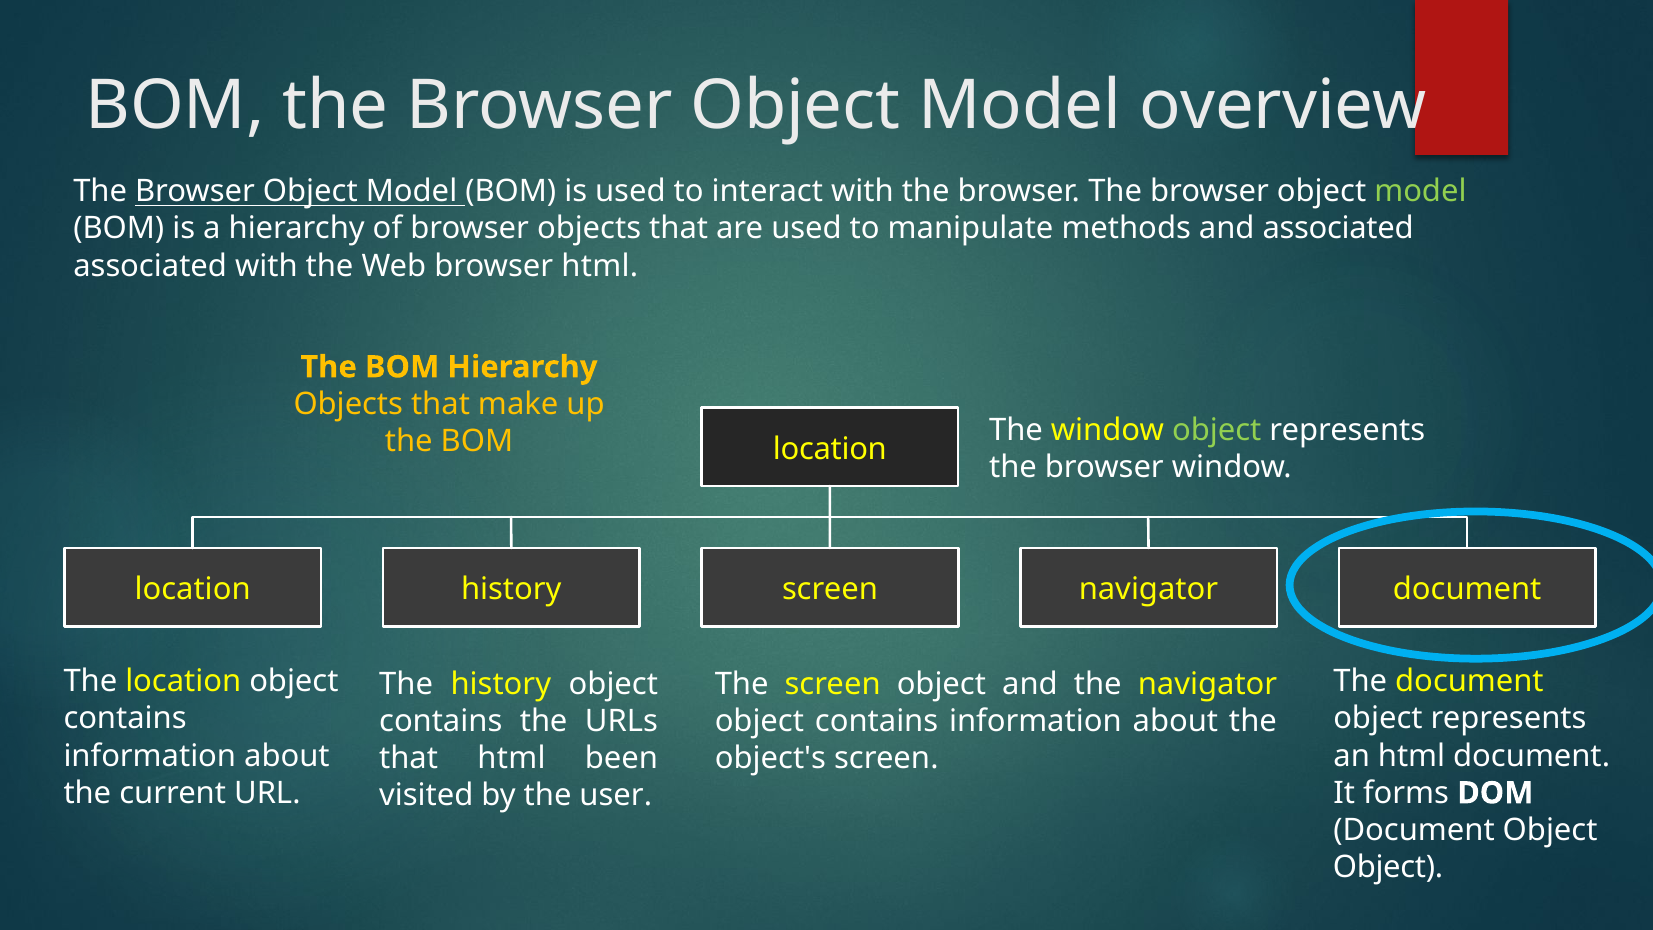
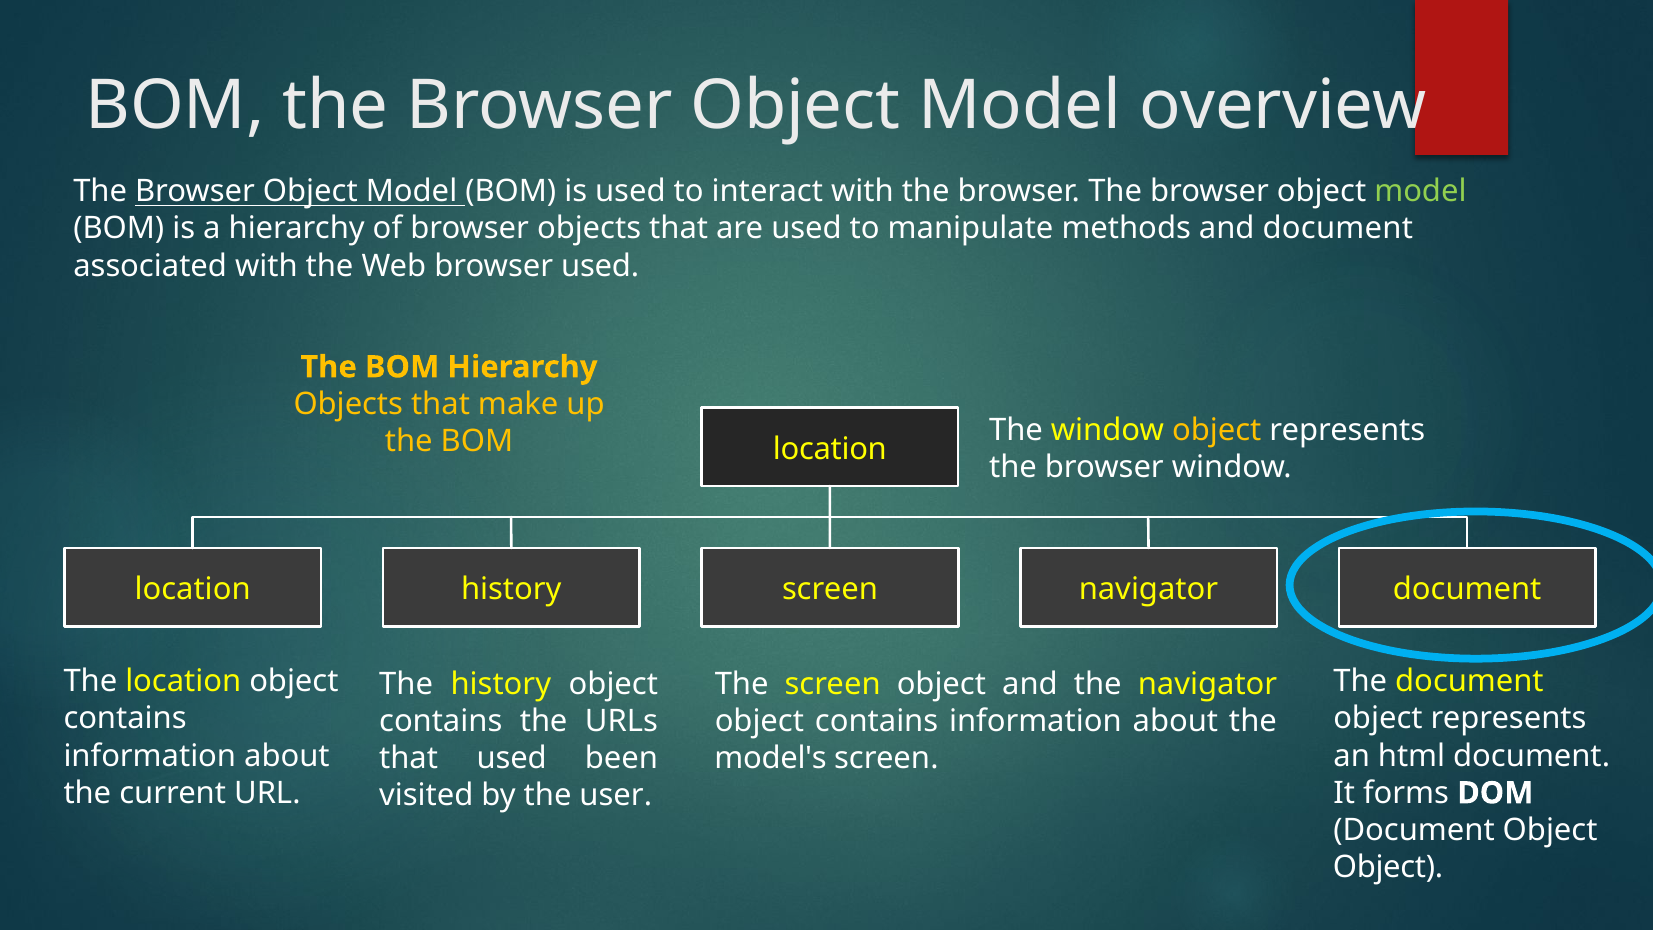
and associated: associated -> document (1338, 229)
browser html: html -> used (600, 266)
object colour: light green -> yellow (1217, 430)
that html: html -> used (512, 758)
object's: object's -> model's (771, 758)
